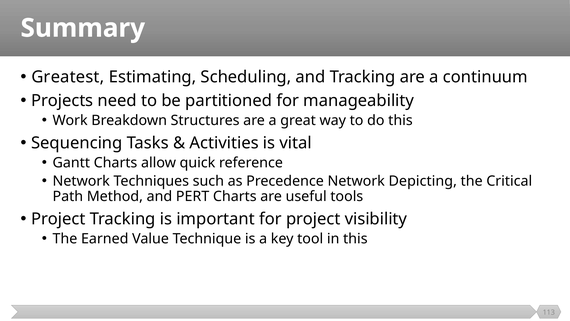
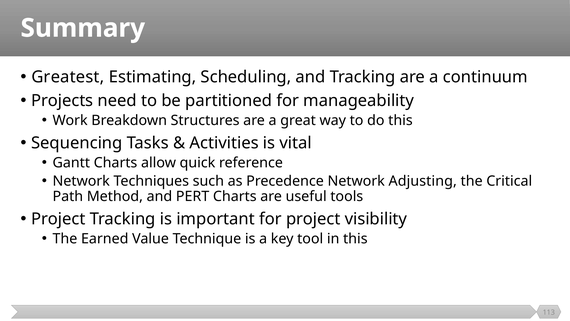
Depicting: Depicting -> Adjusting (423, 181)
